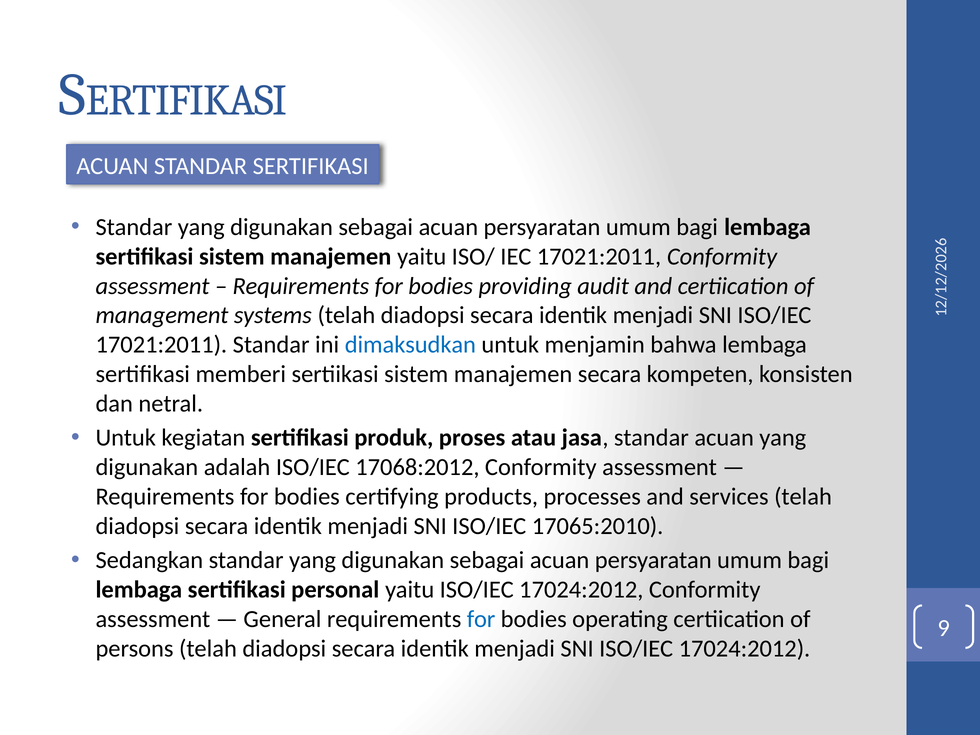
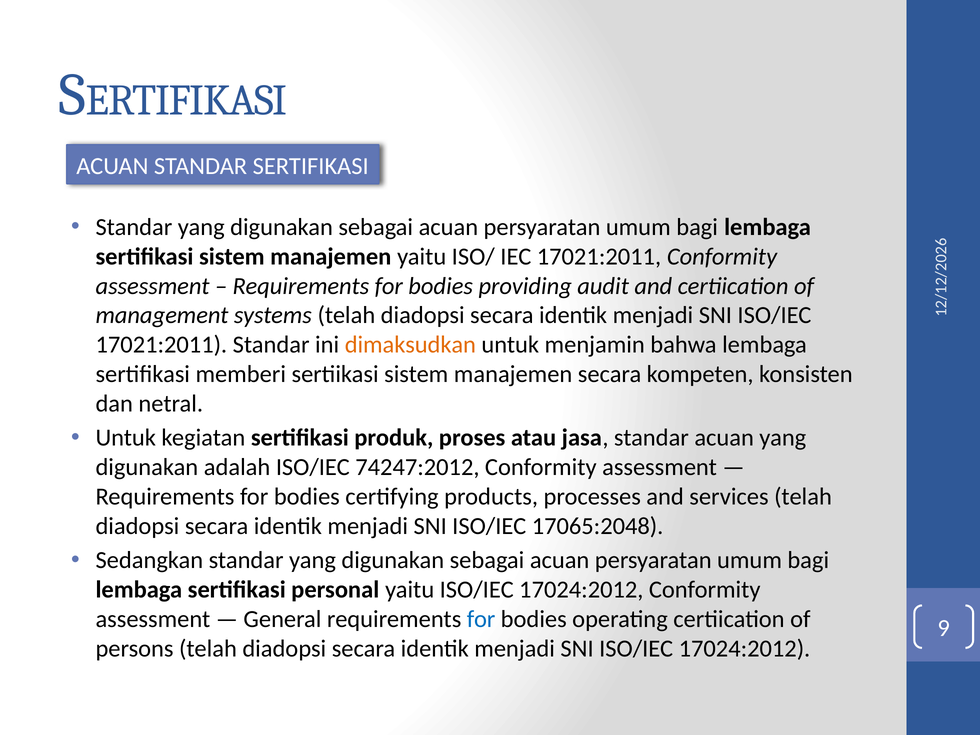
dimaksudkan colour: blue -> orange (410, 345)
17068:2012: 17068:2012 -> 74247:2012 (417, 467)
17065:2010: 17065:2010 -> 17065:2048 (598, 526)
